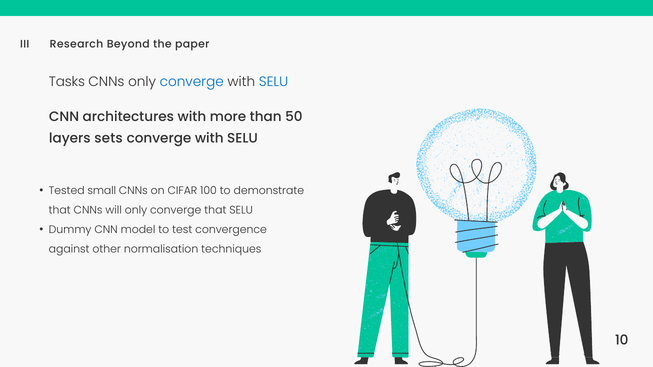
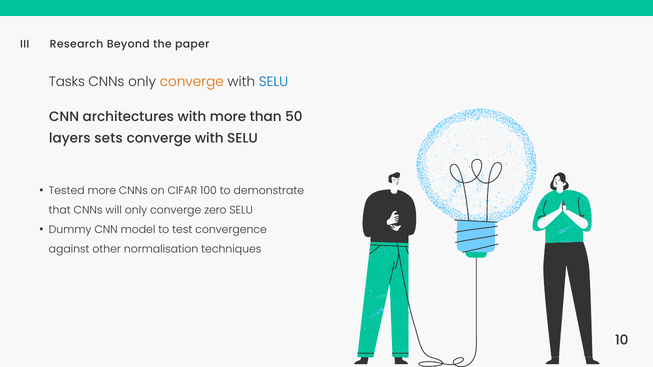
converge colour: blue -> orange (192, 82)
Tested small: small -> more (102, 191)
converge that: that -> zero (215, 210)
